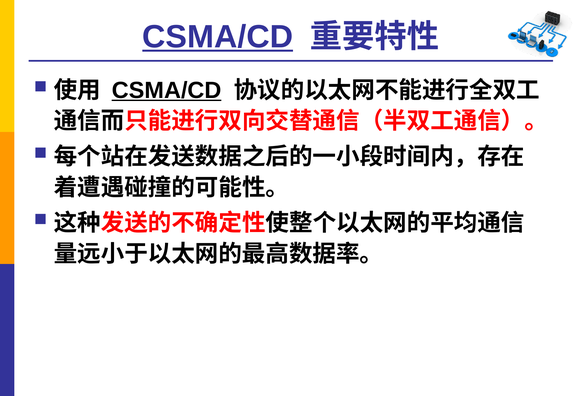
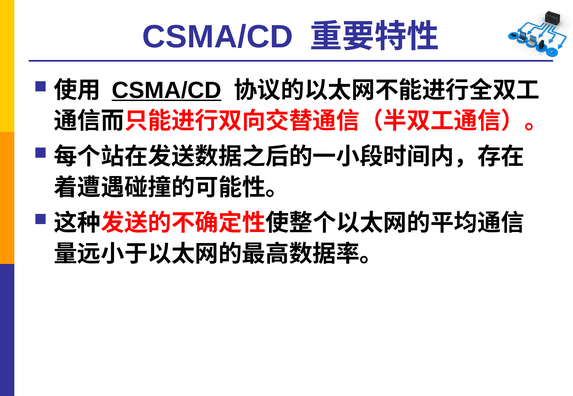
CSMA/CD underline: present -> none (218, 37)
